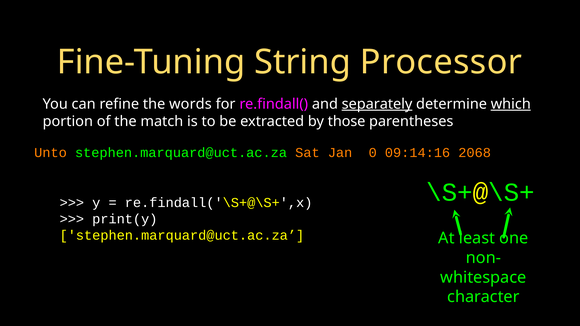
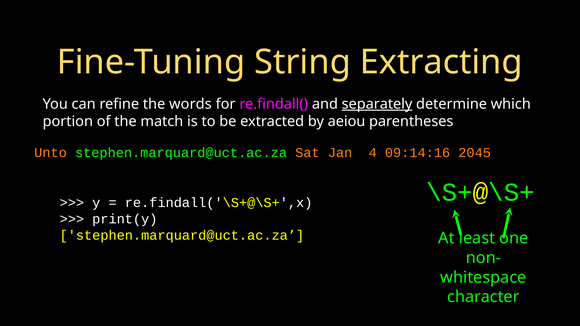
Processor: Processor -> Extracting (441, 62)
which underline: present -> none (511, 104)
those: those -> aeiou (347, 121)
0: 0 -> 4 (373, 153)
2068: 2068 -> 2045 (475, 153)
